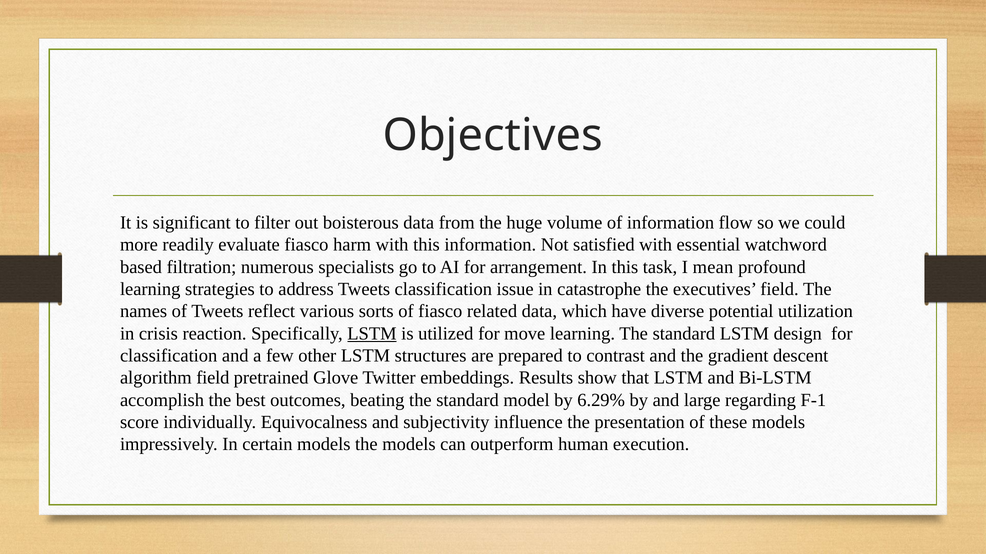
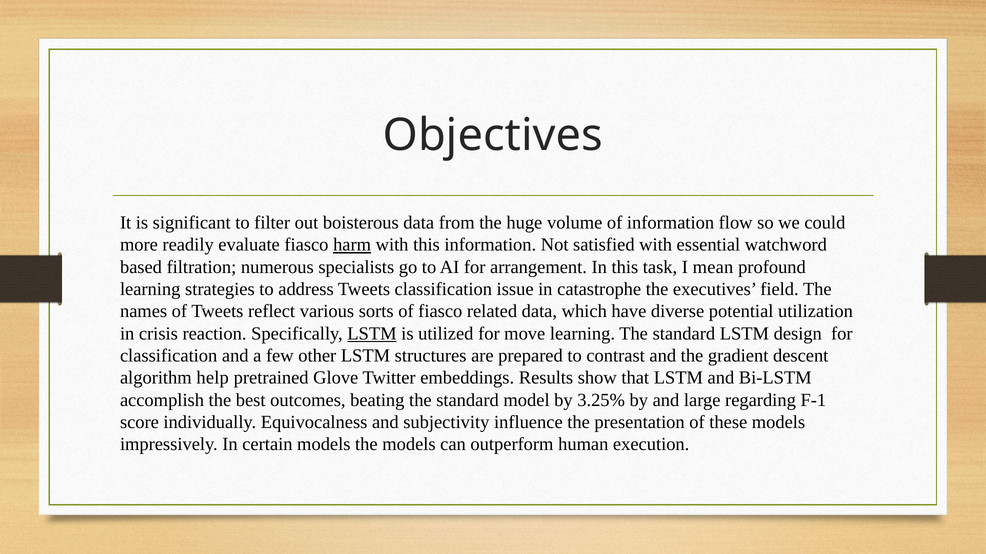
harm underline: none -> present (352, 245)
algorithm field: field -> help (213, 378)
6.29%: 6.29% -> 3.25% (601, 400)
